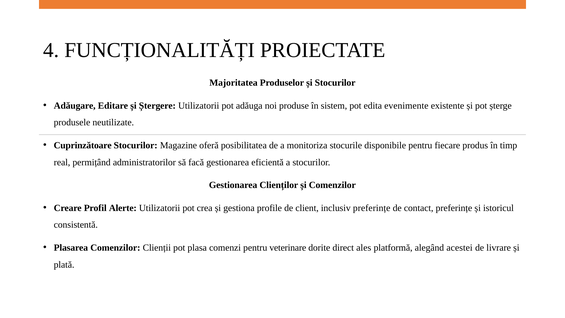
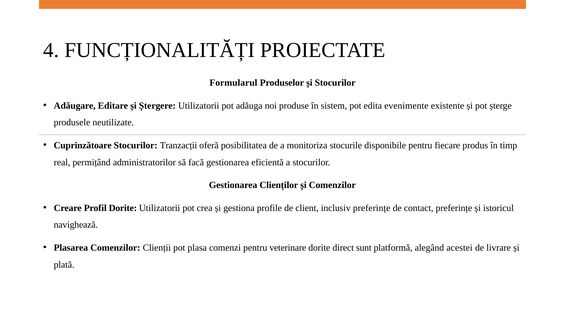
Majoritatea: Majoritatea -> Formularul (233, 83)
Magazine: Magazine -> Tranzacții (179, 145)
Profil Alerte: Alerte -> Dorite (123, 208)
consistentă: consistentă -> navighează (76, 225)
ales: ales -> sunt (364, 248)
